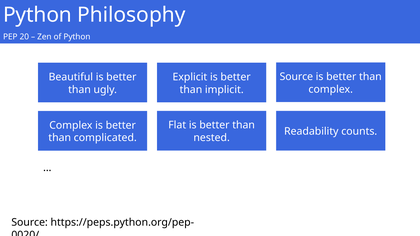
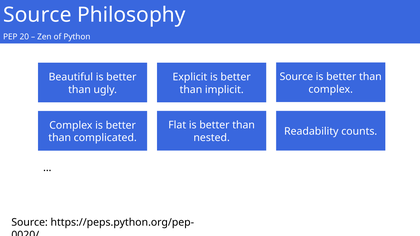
Python: Python -> Source (37, 15)
